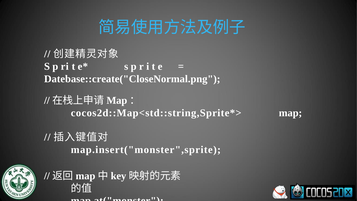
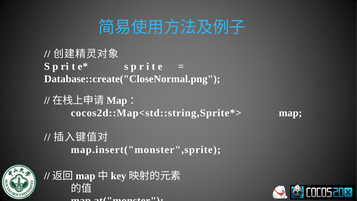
Datebase::create("CloseNormal.png: Datebase::create("CloseNormal.png -> Database::create("CloseNormal.png (132, 79)
